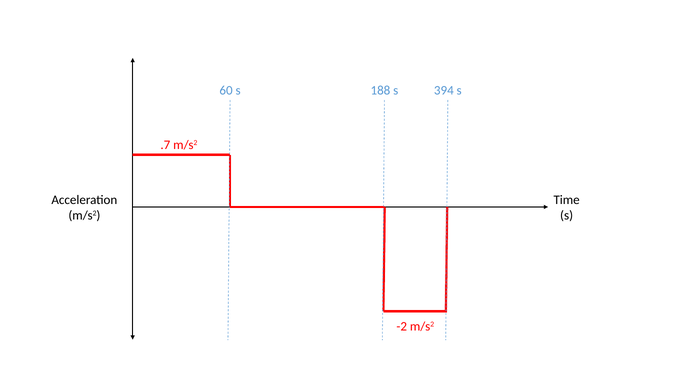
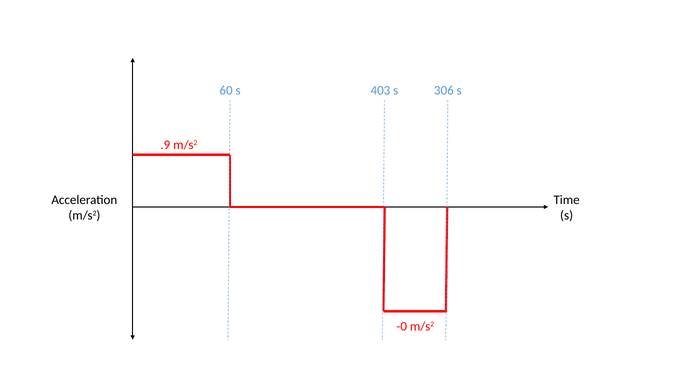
188: 188 -> 403 (380, 90)
394: 394 -> 306 (444, 90)
.7: .7 -> .9 (165, 145)
-2: -2 -> -0 (402, 326)
